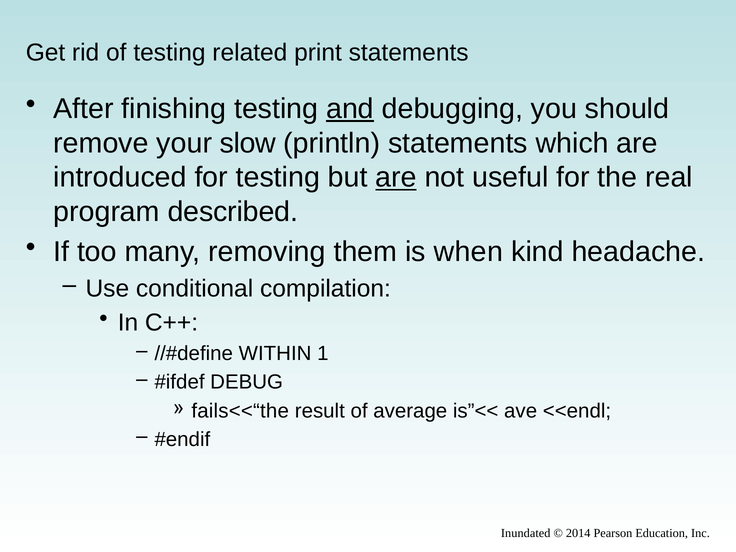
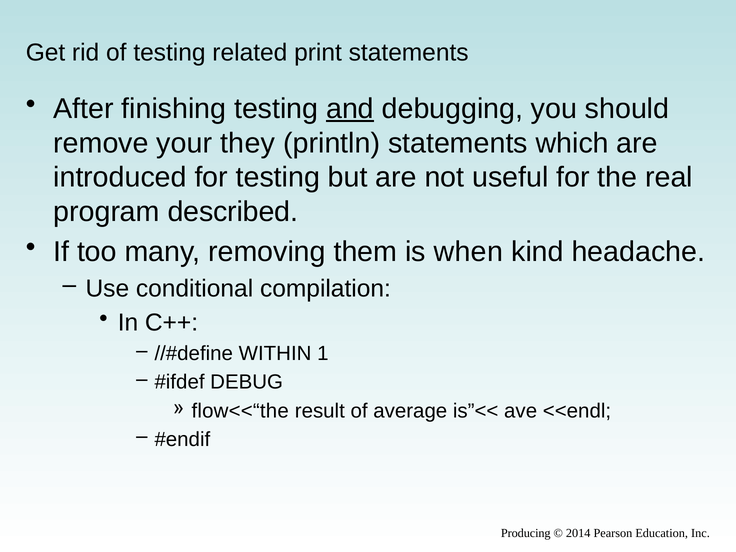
slow: slow -> they (248, 143)
are underline: present -> none (396, 177)
fails<<“the: fails<<“the -> flow<<“the (240, 411)
Inundated: Inundated -> Producing (526, 533)
